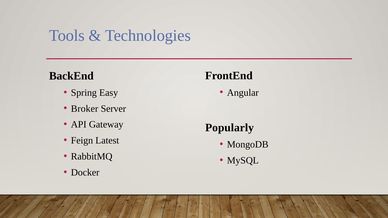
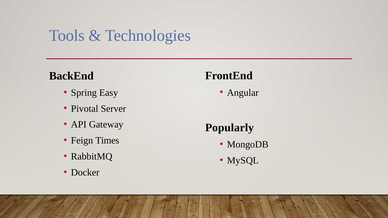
Broker: Broker -> Pivotal (85, 109)
Latest: Latest -> Times (107, 141)
